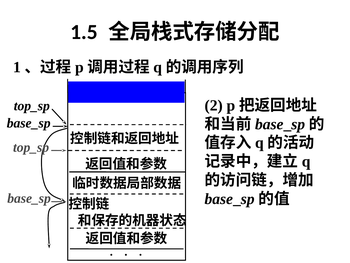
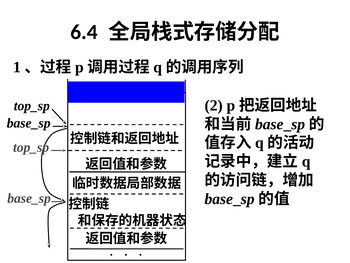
1.5: 1.5 -> 6.4 (84, 32)
